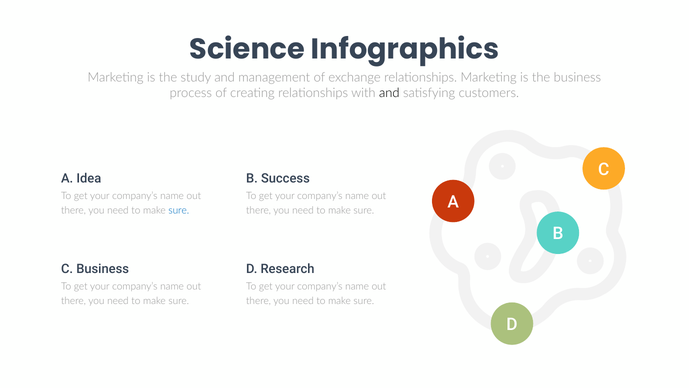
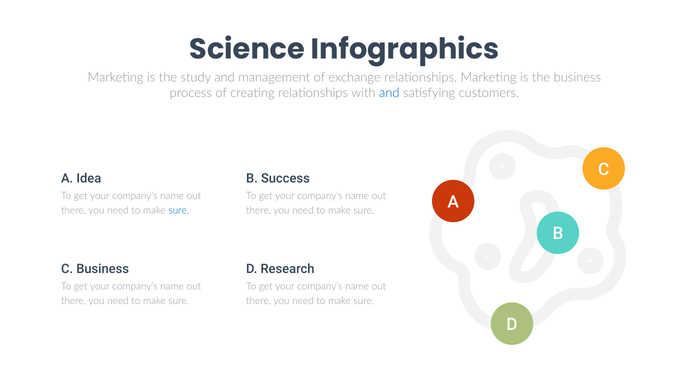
and colour: black -> blue (389, 93)
